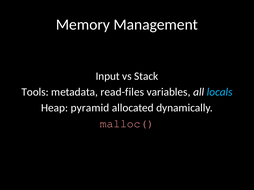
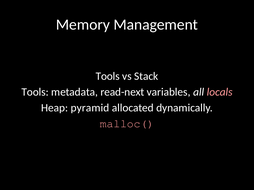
Input: Input -> Tools (108, 76)
read-files: read-files -> read-next (122, 92)
locals colour: light blue -> pink (220, 92)
